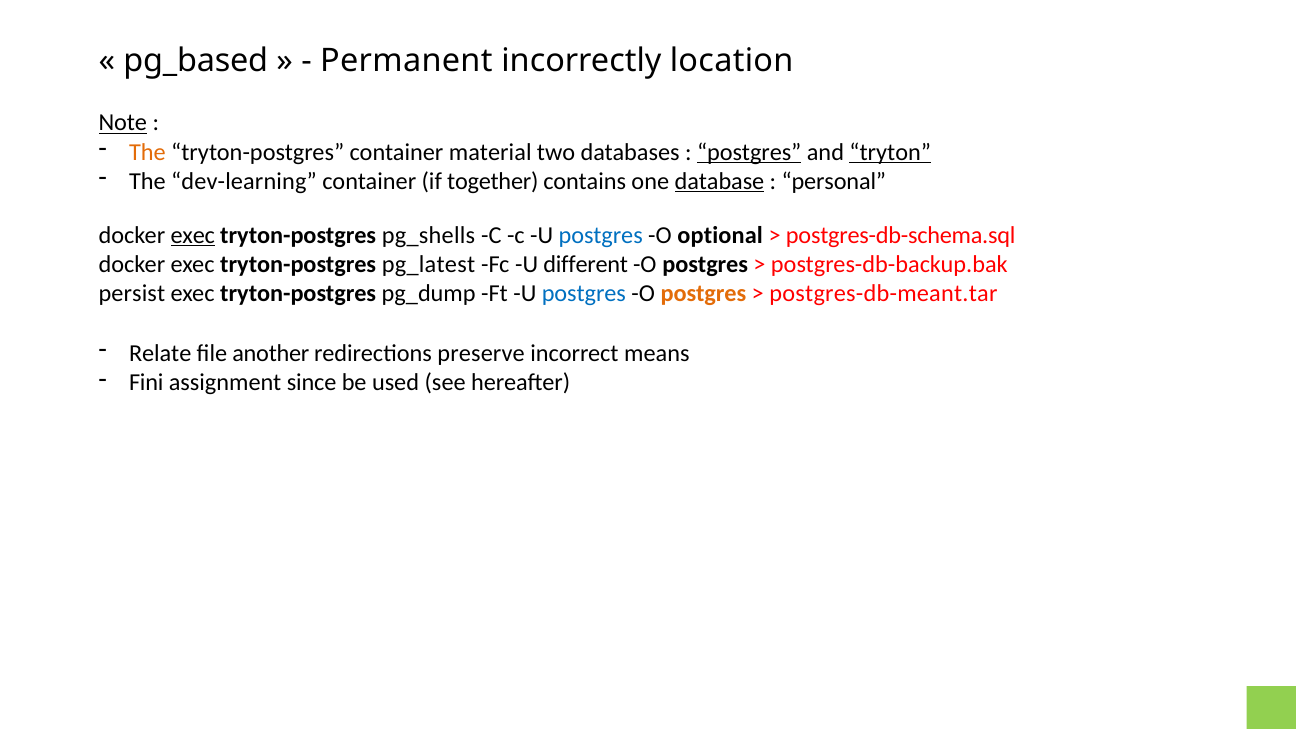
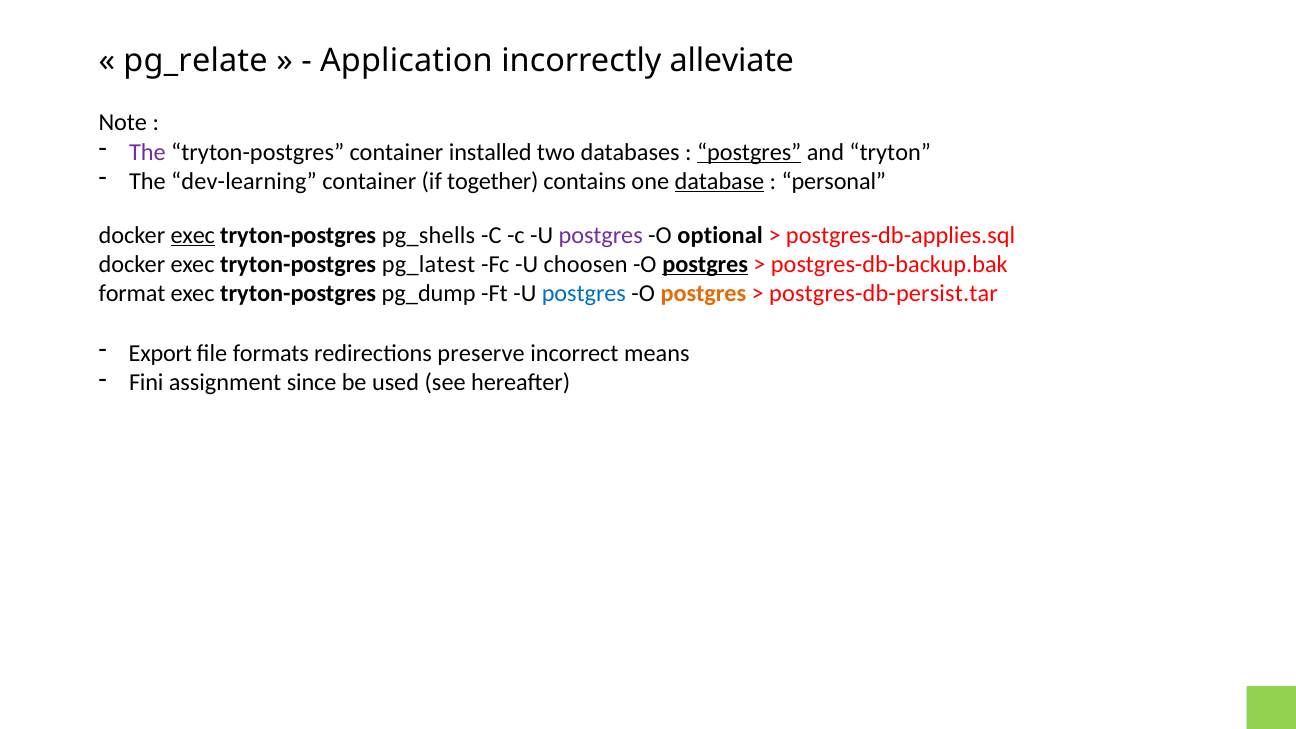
pg_based: pg_based -> pg_relate (196, 61)
Permanent: Permanent -> Application (406, 61)
location: location -> alleviate (732, 61)
Note underline: present -> none (123, 123)
The colour: orange -> purple (147, 152)
material: material -> installed (490, 152)
tryton underline: present -> none (890, 152)
postgres colour: blue -> purple (601, 235)
postgres-db-schema.sql: postgres-db-schema.sql -> postgres-db-applies.sql (901, 235)
different: different -> choosen (586, 264)
postgres underline: none -> present (705, 264)
persist: persist -> format (132, 293)
postgres-db-meant.tar: postgres-db-meant.tar -> postgres-db-persist.tar (883, 293)
Relate: Relate -> Export (160, 354)
another: another -> formats (271, 354)
